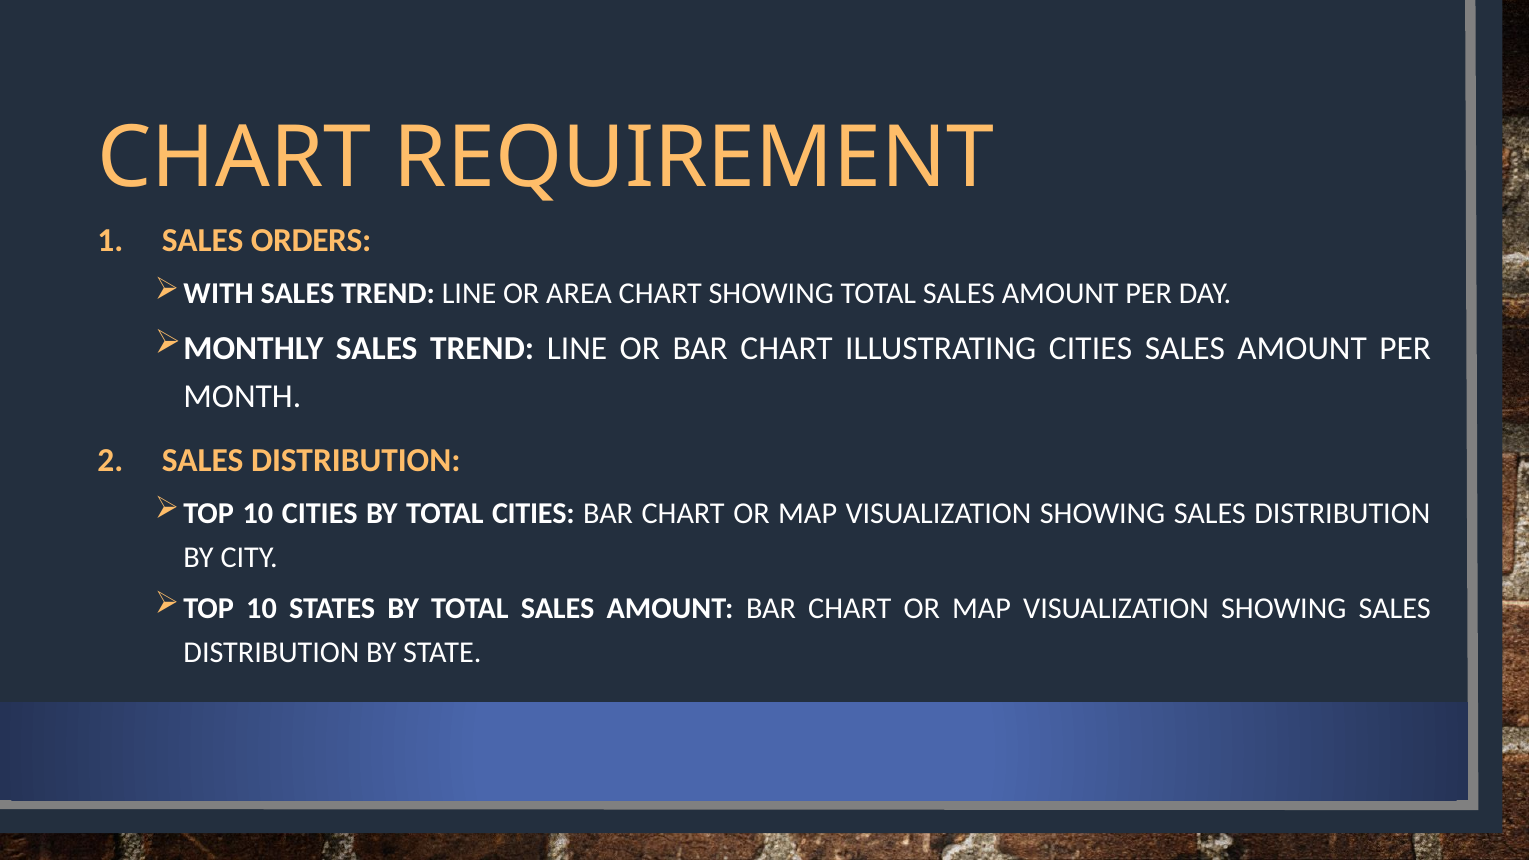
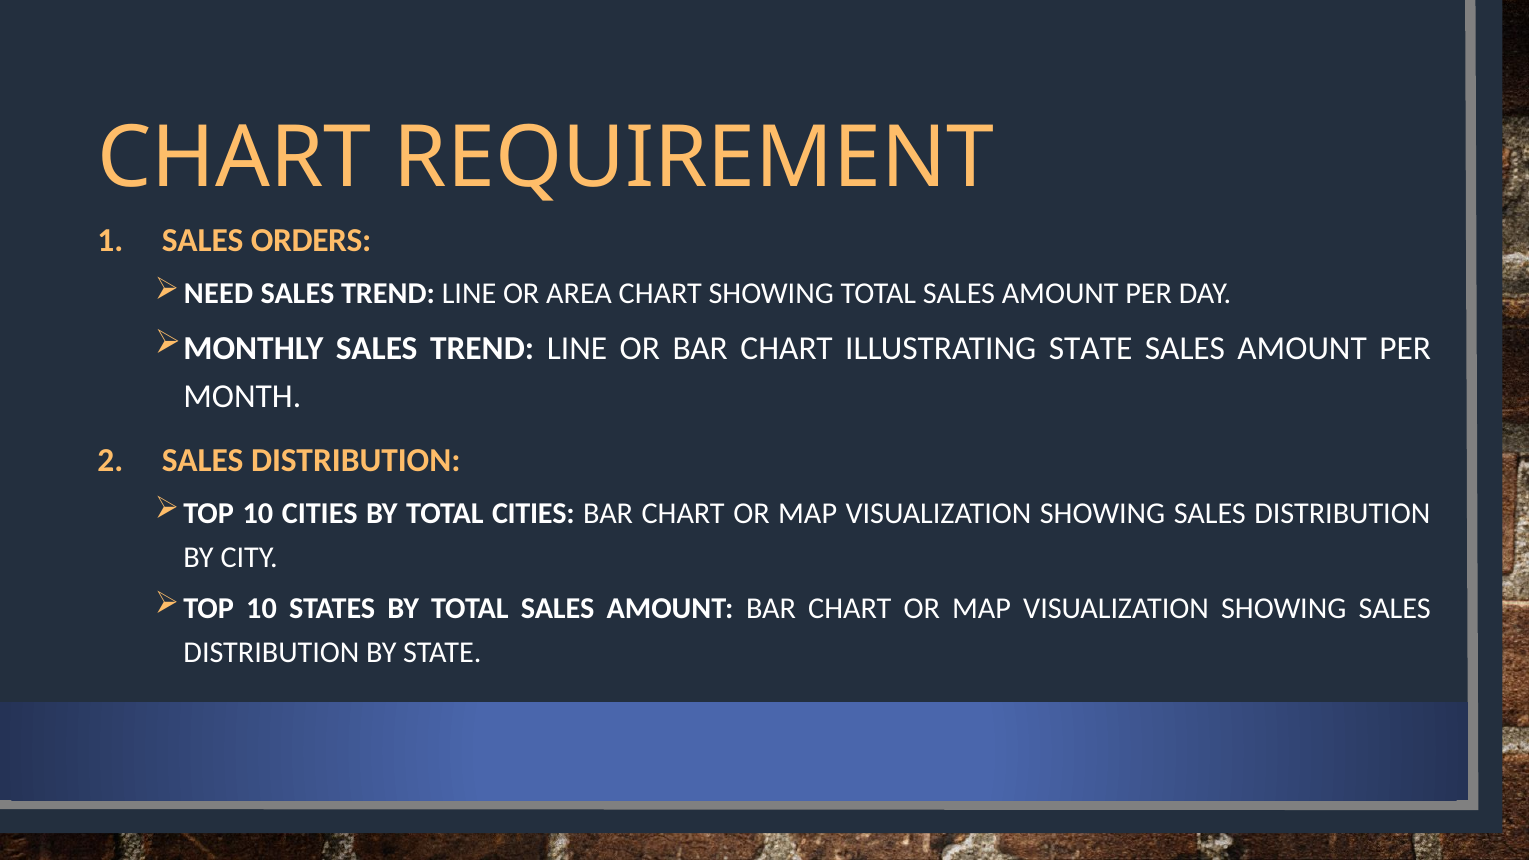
WITH: WITH -> NEED (218, 294)
ILLUSTRATING CITIES: CITIES -> STATE (1091, 348)
